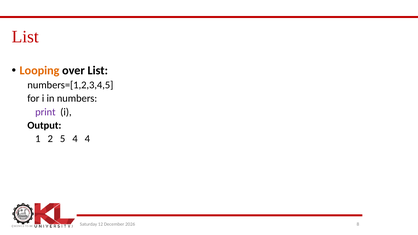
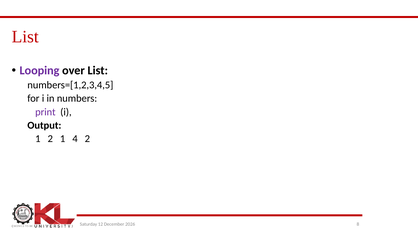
Looping colour: orange -> purple (39, 71)
2 5: 5 -> 1 (63, 139)
4 4: 4 -> 2 (87, 139)
